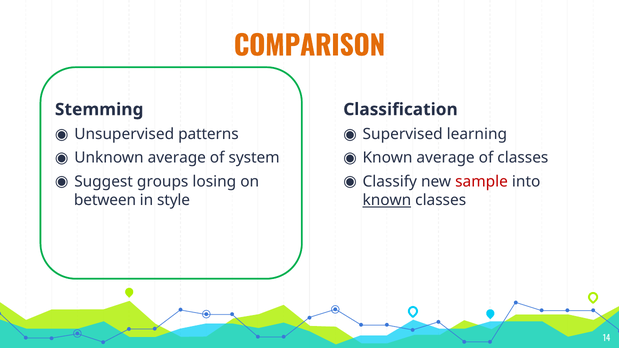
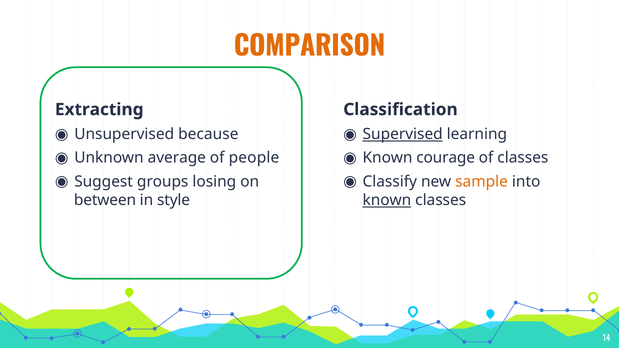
Stemming: Stemming -> Extracting (99, 110)
patterns: patterns -> because (208, 134)
Supervised underline: none -> present (403, 134)
system: system -> people (254, 158)
Known average: average -> courage (446, 158)
sample colour: red -> orange (482, 182)
